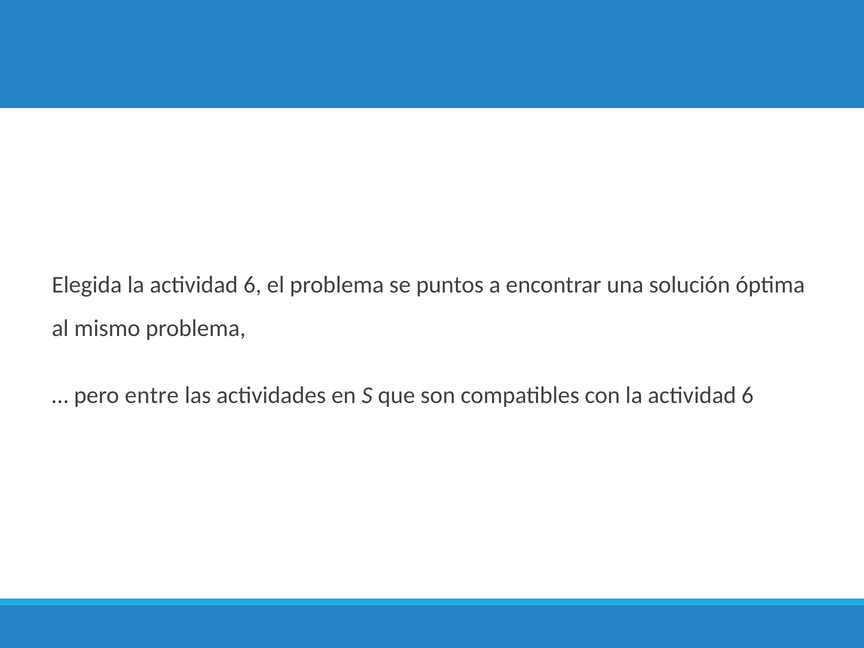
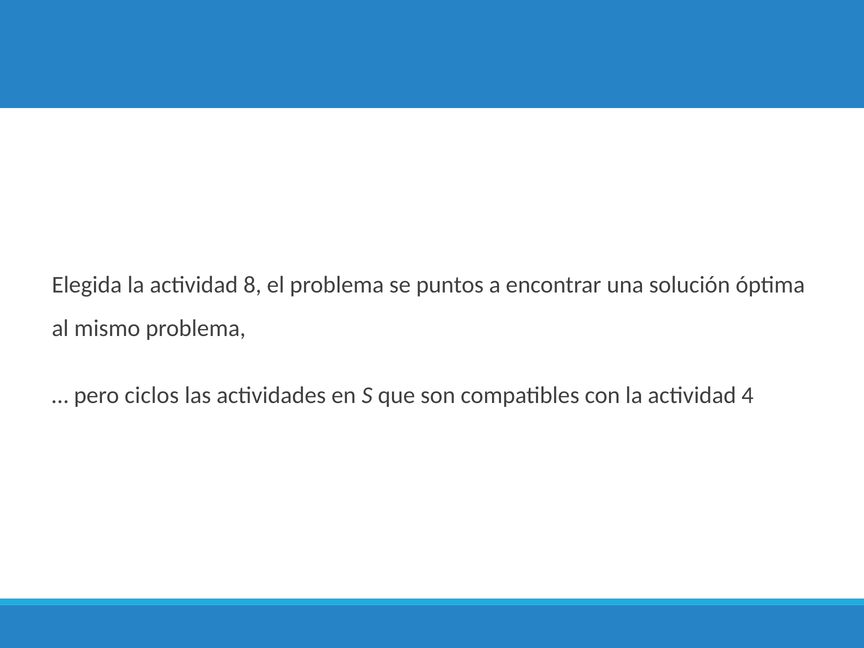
Elegida la actividad 6: 6 -> 8 (252, 285)
entre: entre -> ciclos (152, 395)
con la actividad 6: 6 -> 4 (748, 395)
